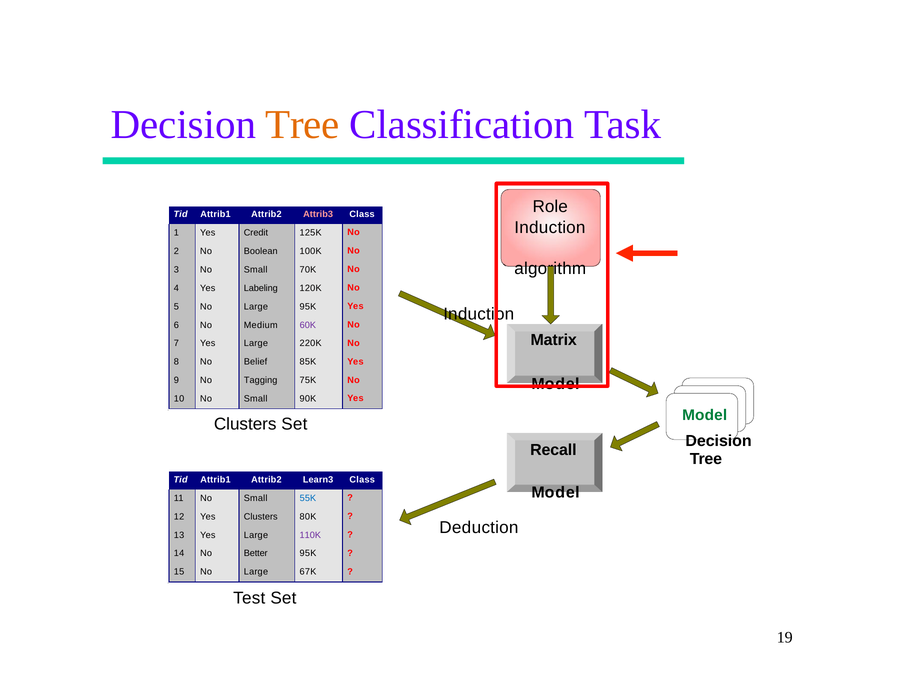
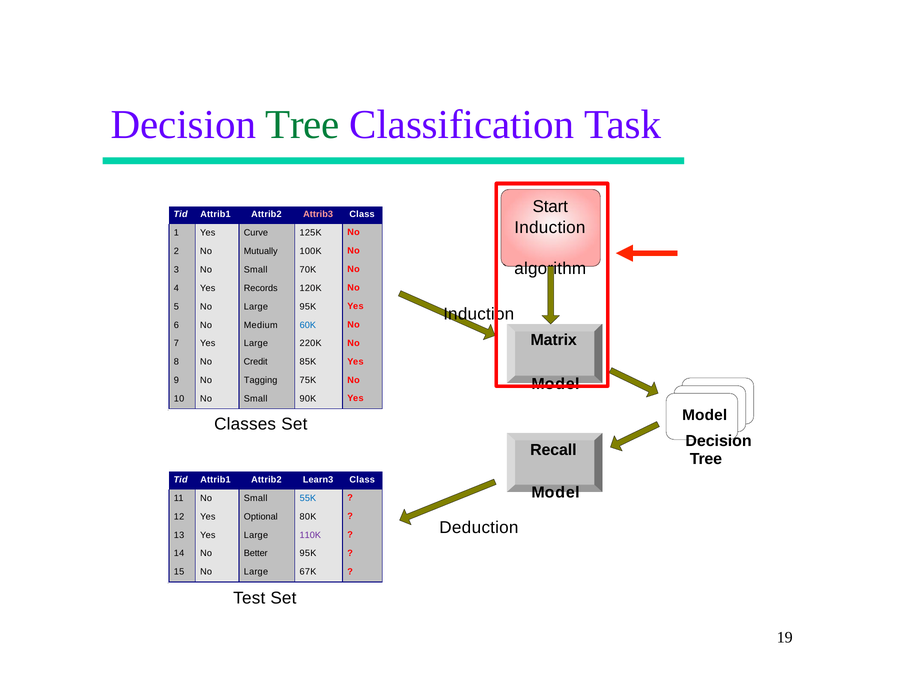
Tree colour: orange -> green (302, 125)
Role: Role -> Start (550, 207)
Credit: Credit -> Curve (256, 233)
Boolean: Boolean -> Mutually (261, 251)
Labeling: Labeling -> Records (261, 288)
60K colour: purple -> blue (308, 325)
Belief: Belief -> Credit (256, 362)
Model colour: green -> black (705, 415)
Clusters: Clusters -> Classes (245, 424)
Yes Clusters: Clusters -> Optional (261, 516)
